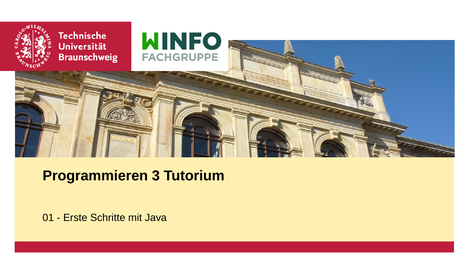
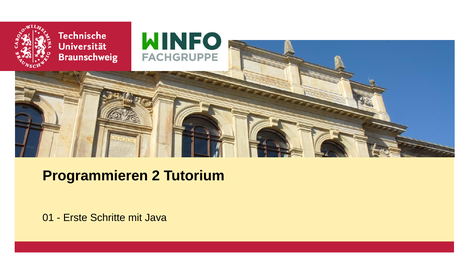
3: 3 -> 2 (156, 176)
